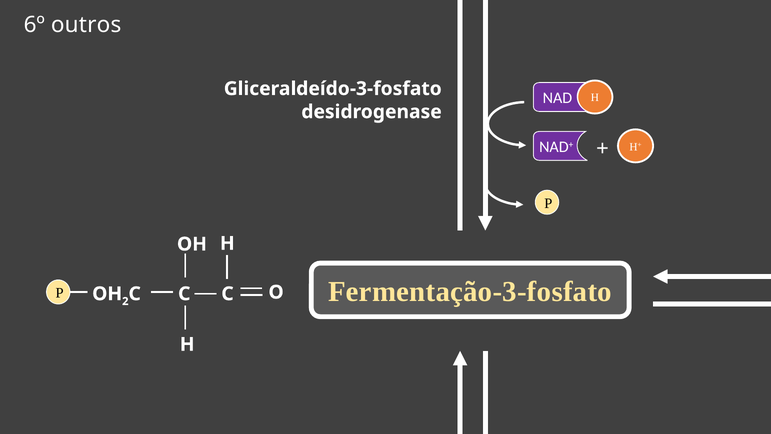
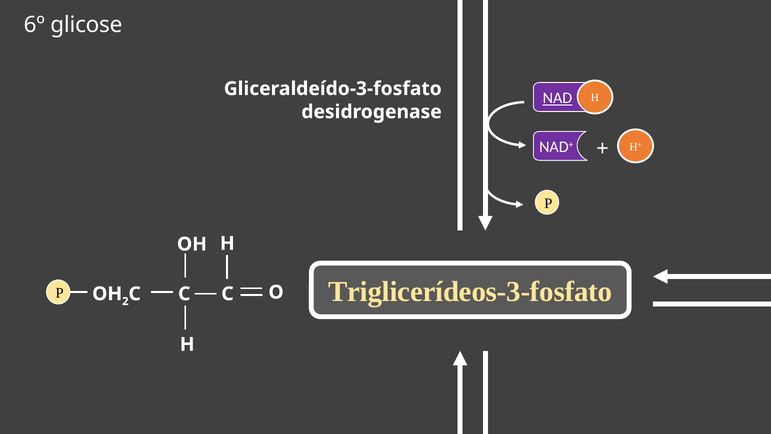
outros: outros -> glicose (86, 25)
NAD underline: none -> present (557, 98)
Fermentação-3-fosfato: Fermentação-3-fosfato -> Triglicerídeos-3-fosfato (470, 292)
